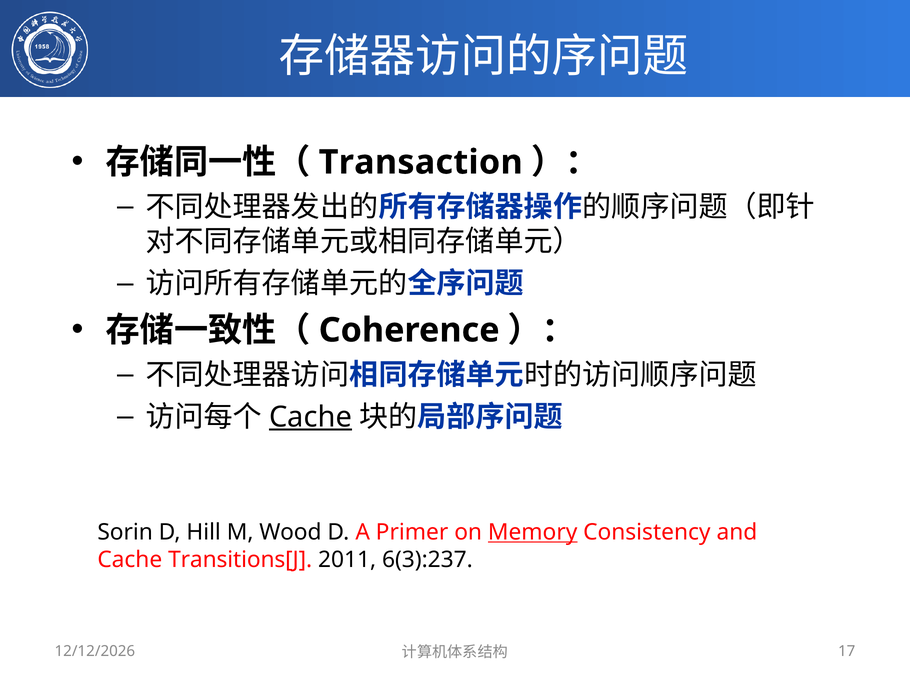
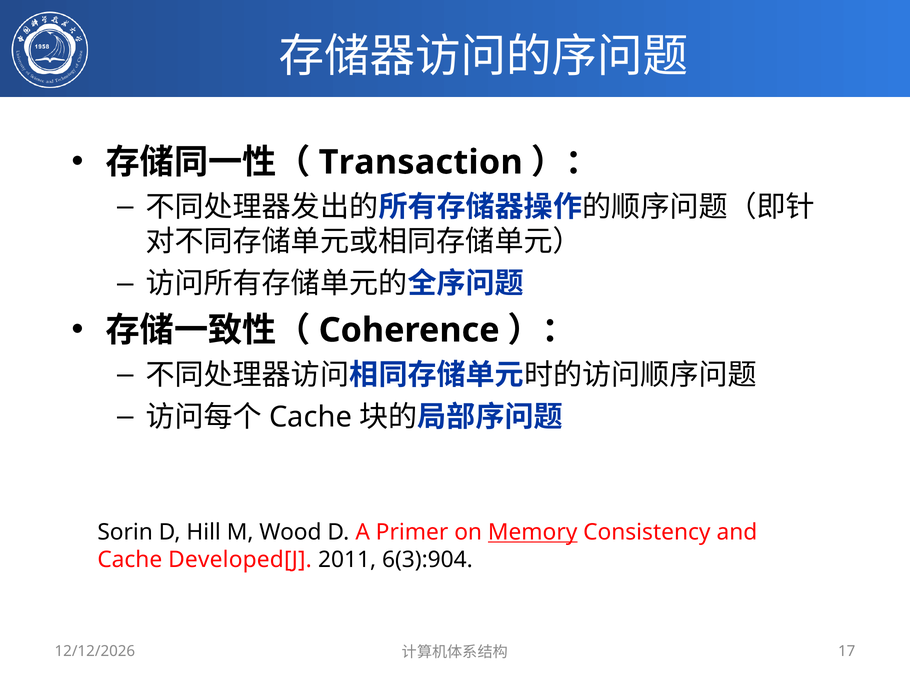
Cache underline: present -> none (310, 417)
Transitions[J: Transitions[J -> Developed[J (240, 559)
6(3):237: 6(3):237 -> 6(3):904 (427, 559)
